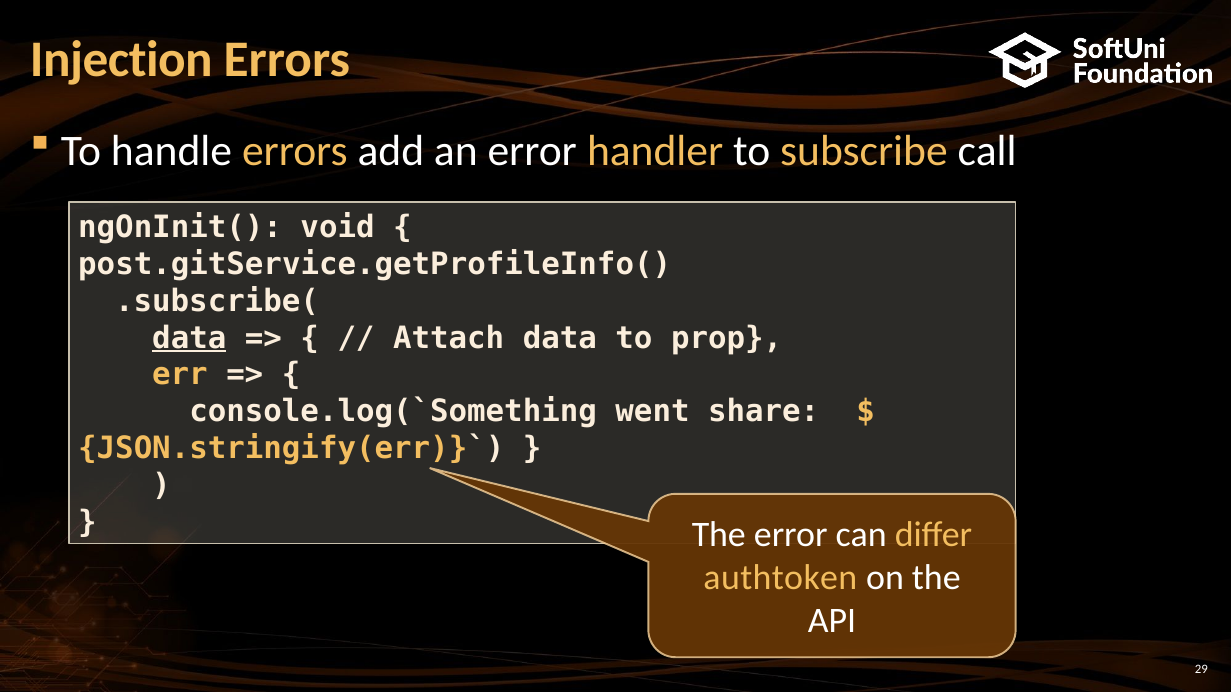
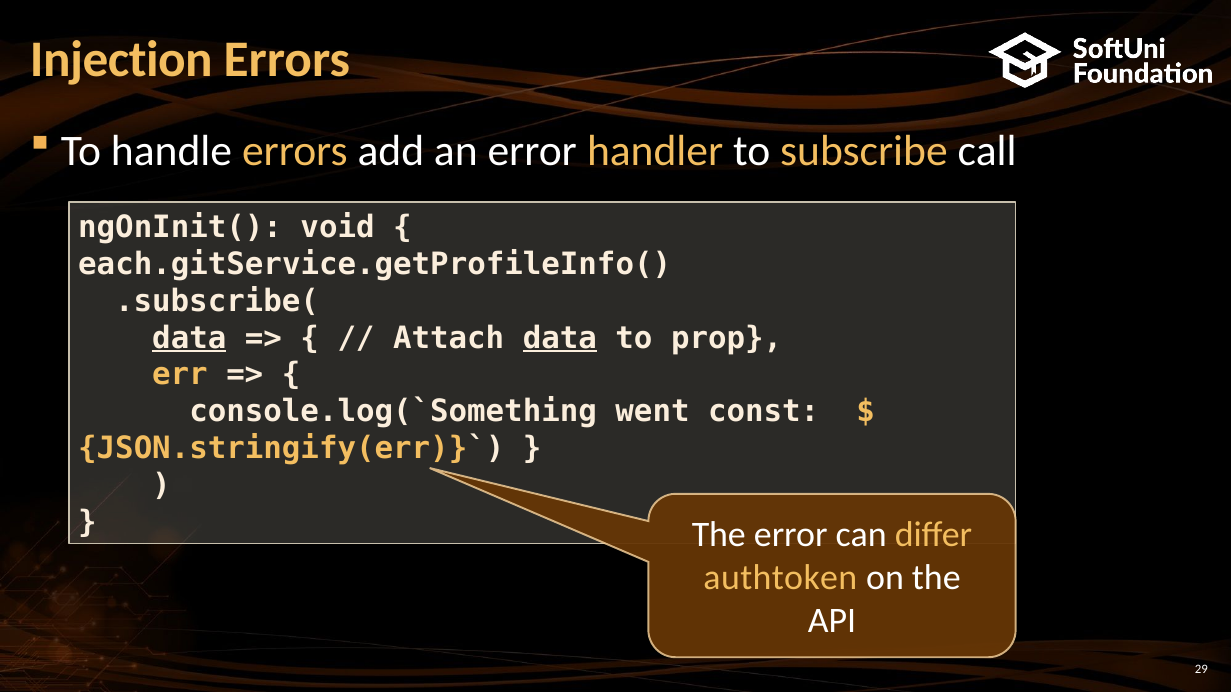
post.gitService.getProfileInfo(: post.gitService.getProfileInfo( -> each.gitService.getProfileInfo( (375, 264)
data underline: none -> present (560, 338)
share: share -> const (764, 412)
